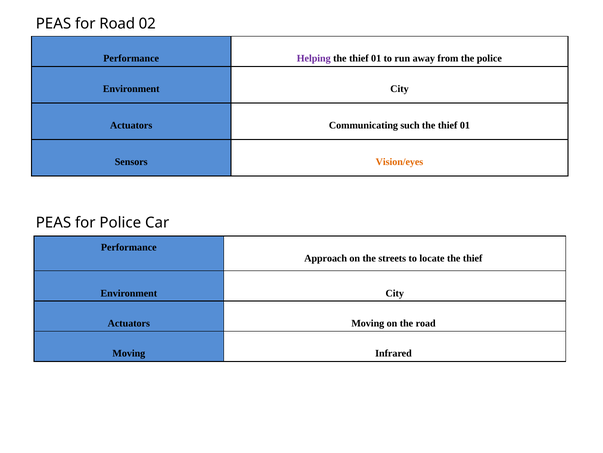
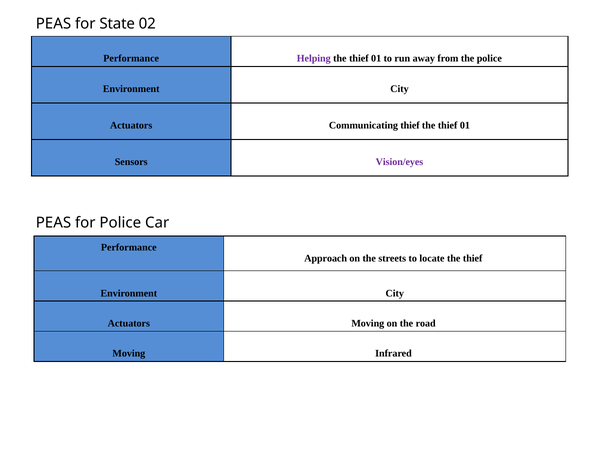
for Road: Road -> State (117, 24)
Communicating such: such -> thief (410, 125)
Vision/eyes colour: orange -> purple (399, 162)
